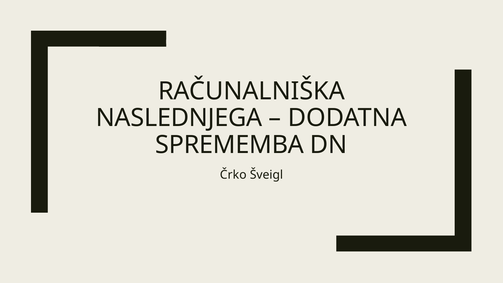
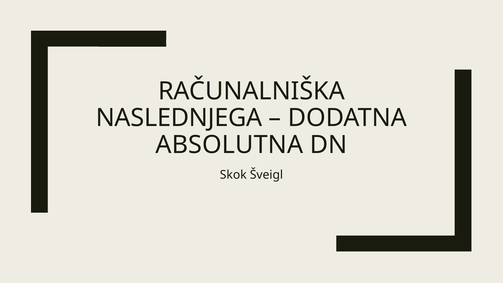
SPREMEMBA: SPREMEMBA -> ABSOLUTNA (229, 145)
Črko: Črko -> Skok (233, 175)
